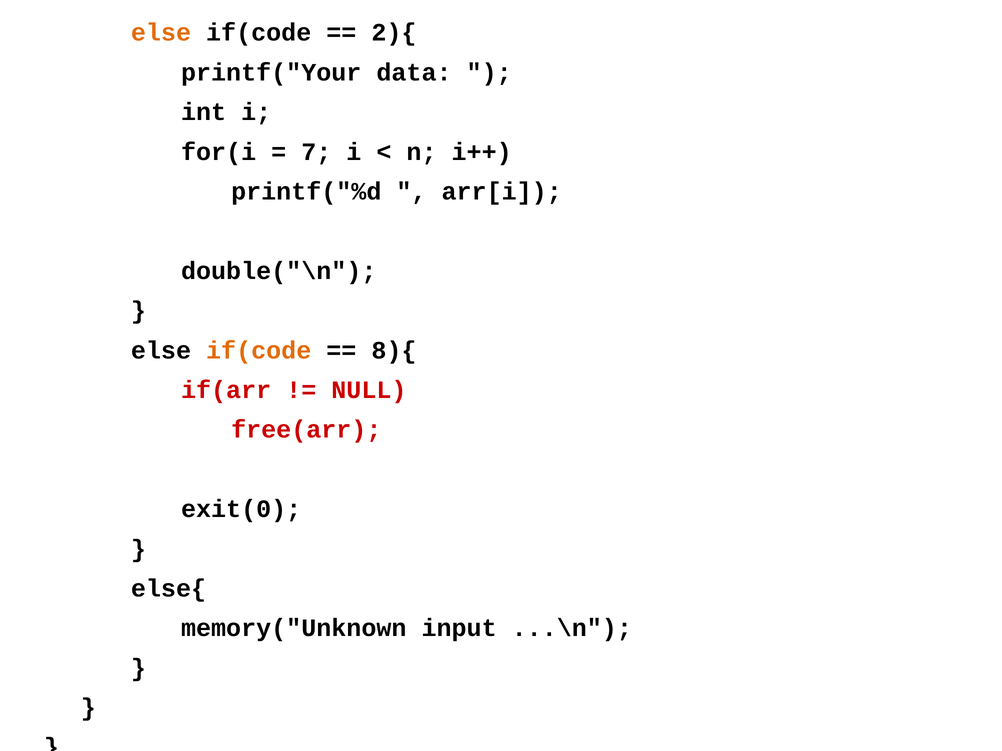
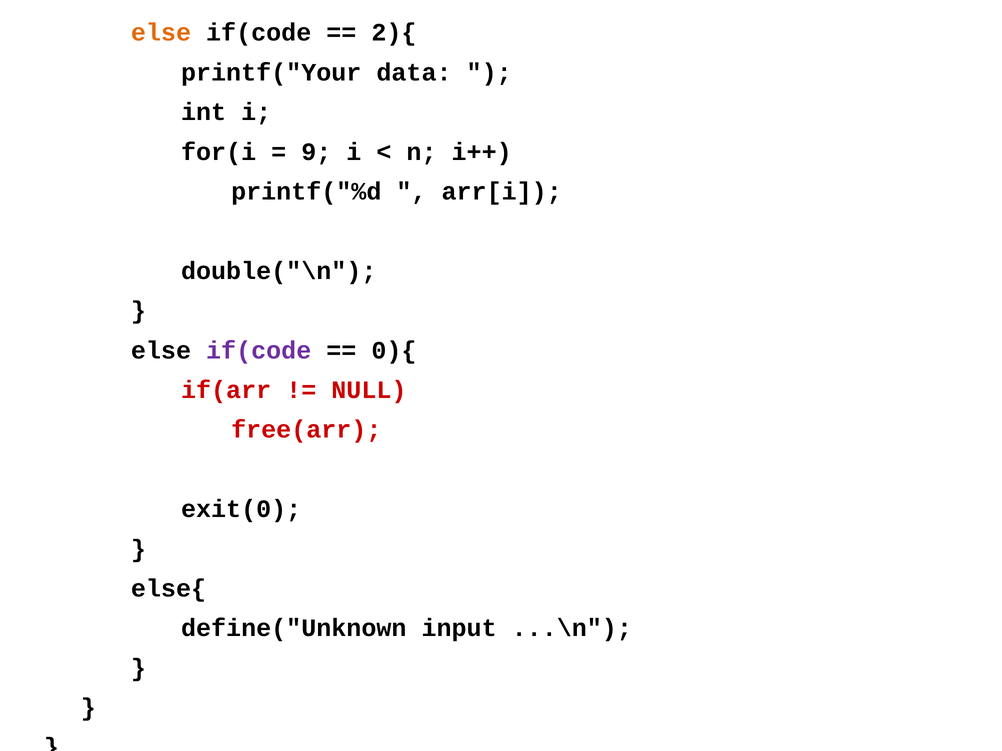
7: 7 -> 9 (316, 152)
if(code colour: orange -> purple (259, 351)
8){: 8){ -> 0){ (394, 351)
memory("Unknown: memory("Unknown -> define("Unknown (294, 629)
